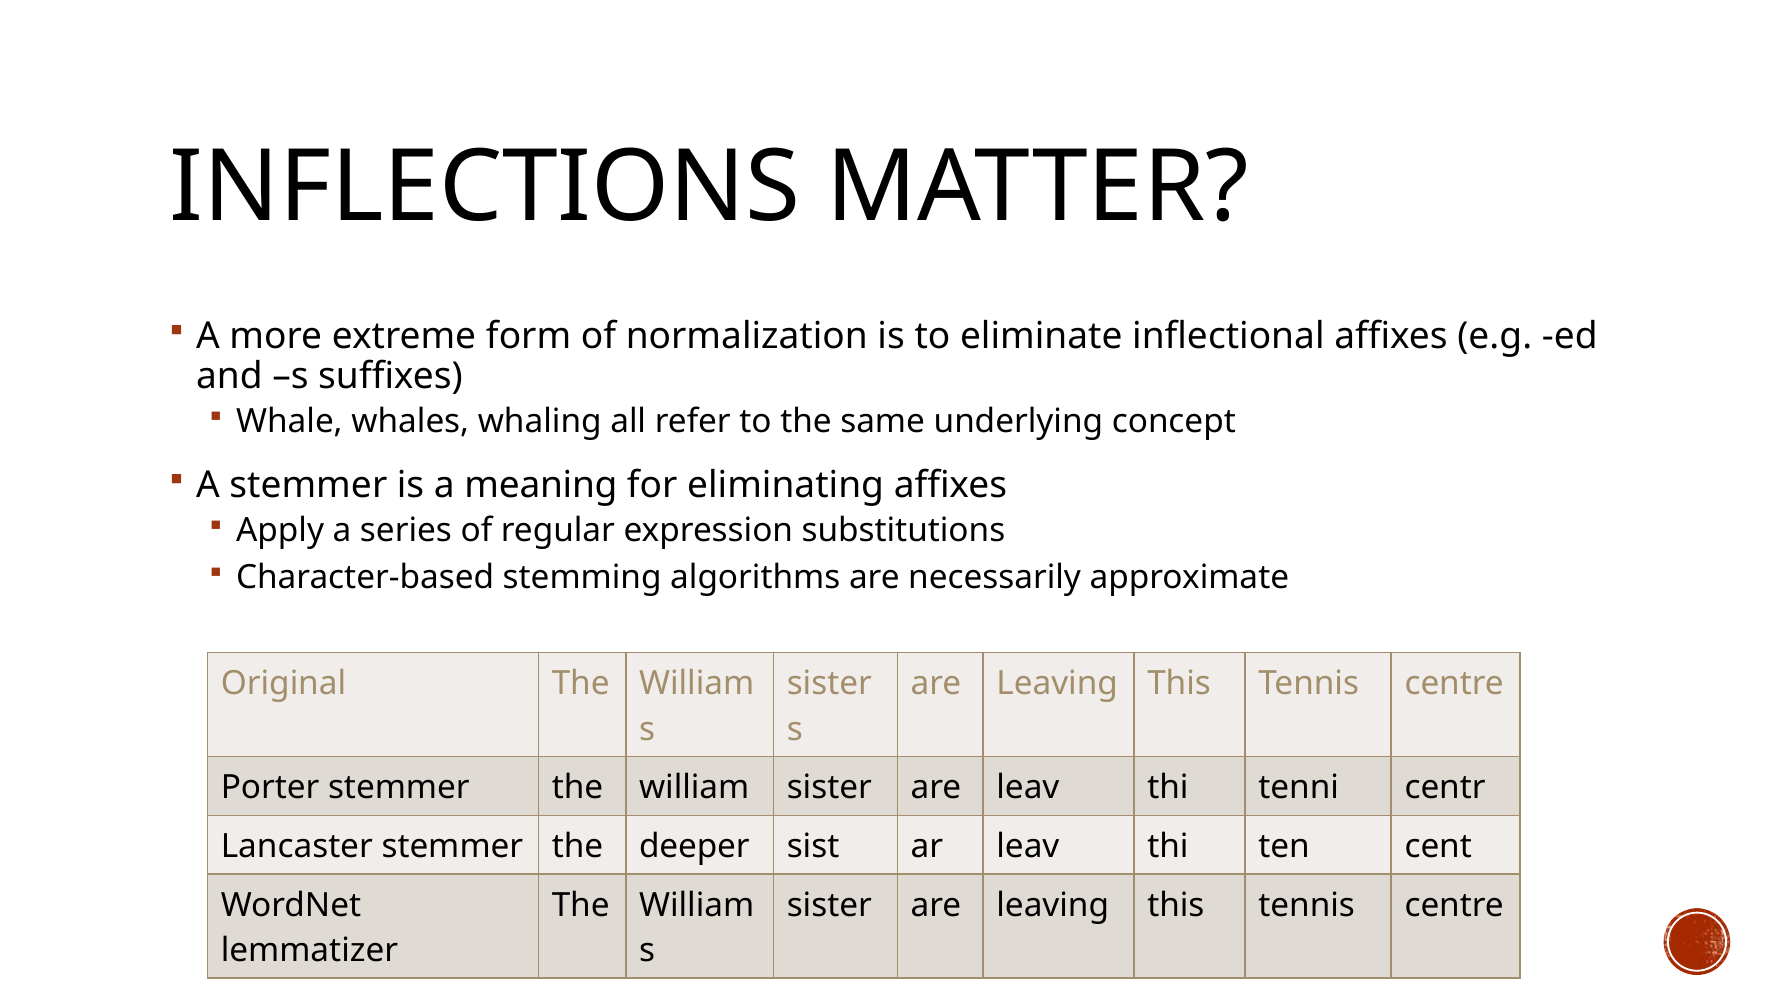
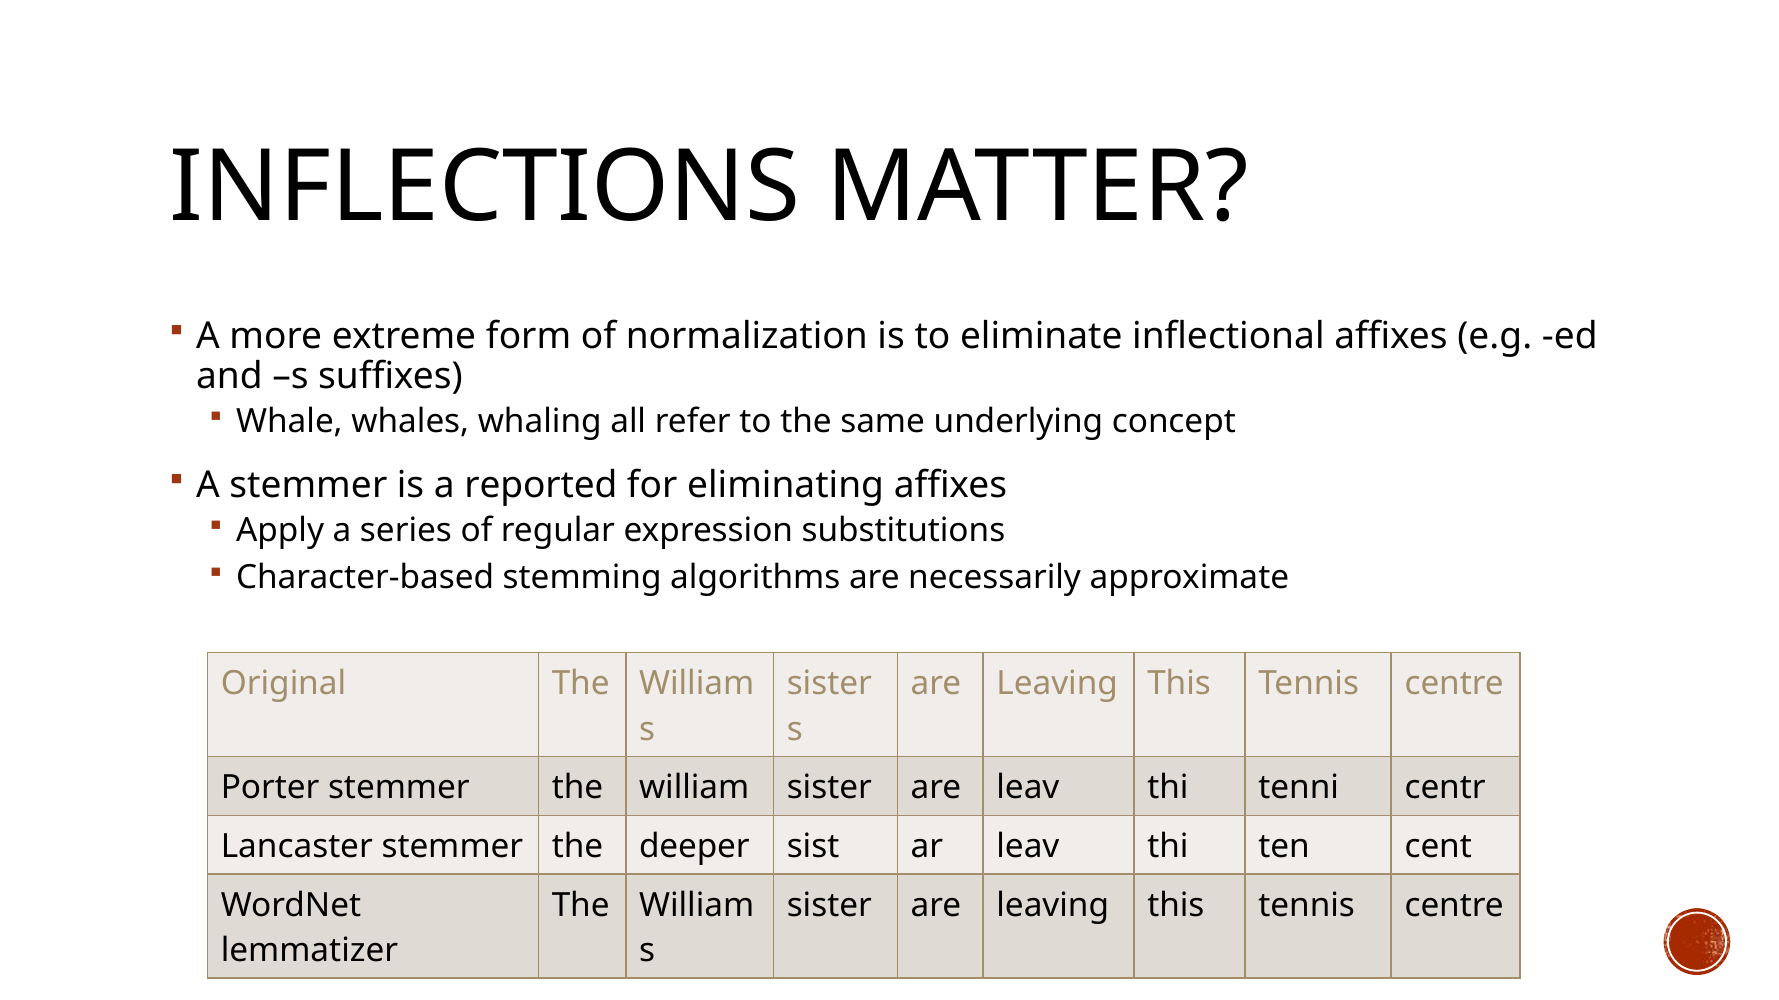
meaning: meaning -> reported (541, 485)
